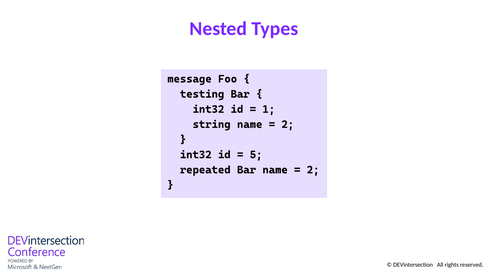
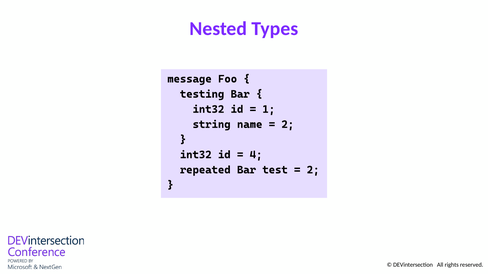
5: 5 -> 4 (256, 155)
Bar name: name -> test (275, 170)
